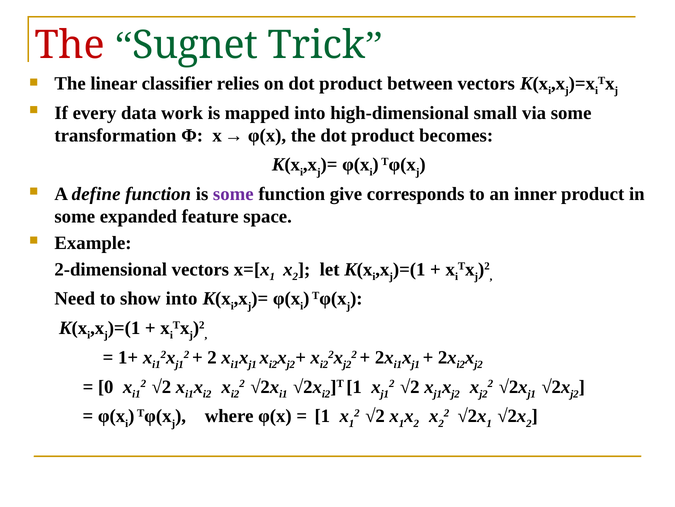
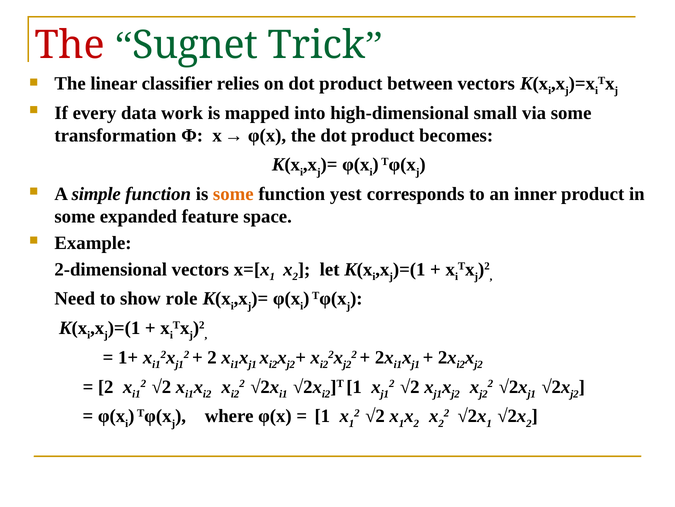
define: define -> simple (96, 194)
some colour: purple -> orange (233, 194)
give: give -> yest (346, 194)
show into: into -> role (182, 298)
0: 0 -> 2 (106, 386)
